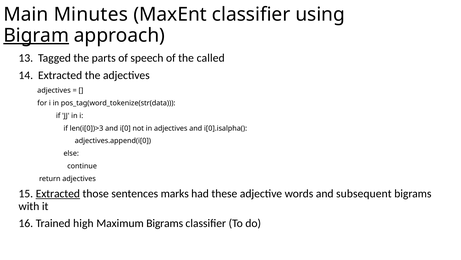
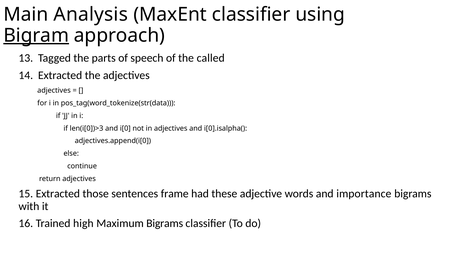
Minutes: Minutes -> Analysis (91, 15)
Extracted underline: present -> none (58, 193)
marks: marks -> frame (175, 193)
subsequent: subsequent -> importance (364, 193)
